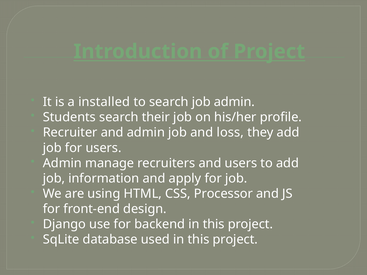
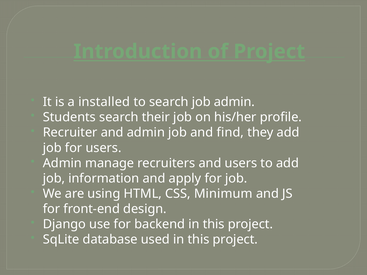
loss: loss -> find (230, 133)
Processor: Processor -> Minimum (223, 194)
